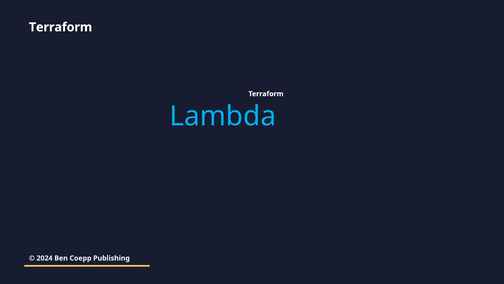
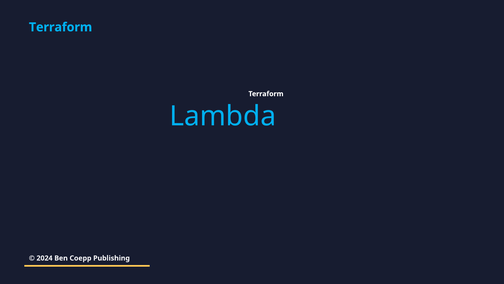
Terraform colour: white -> light blue (61, 27)
